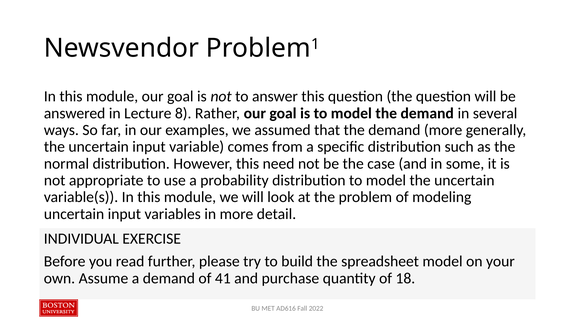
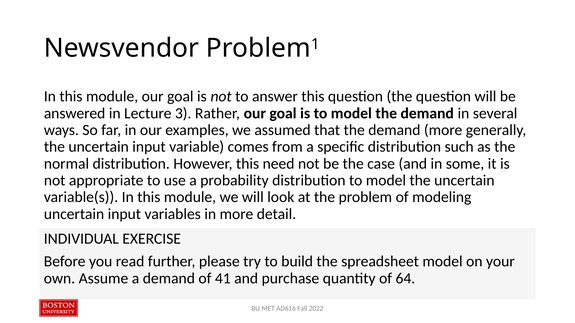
8: 8 -> 3 (183, 113)
18: 18 -> 64 (405, 279)
